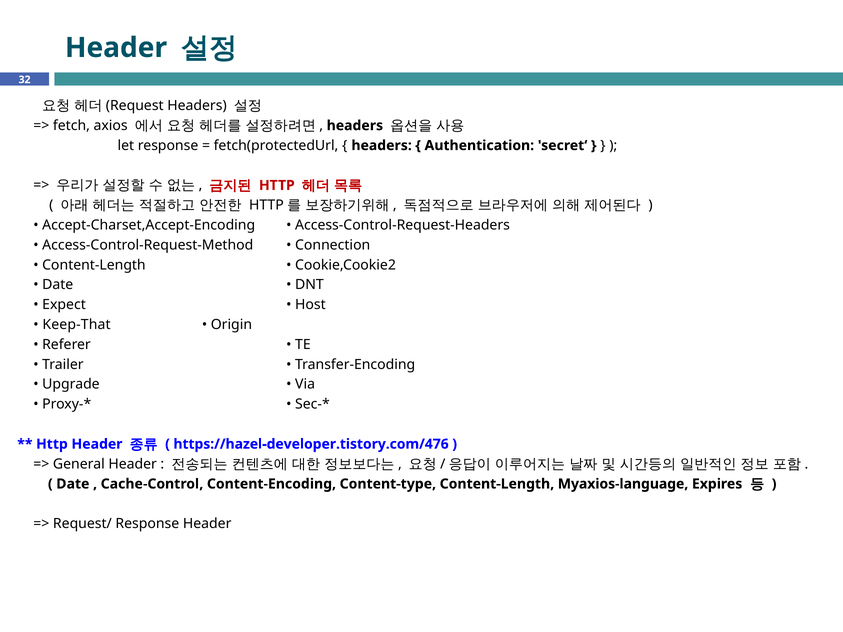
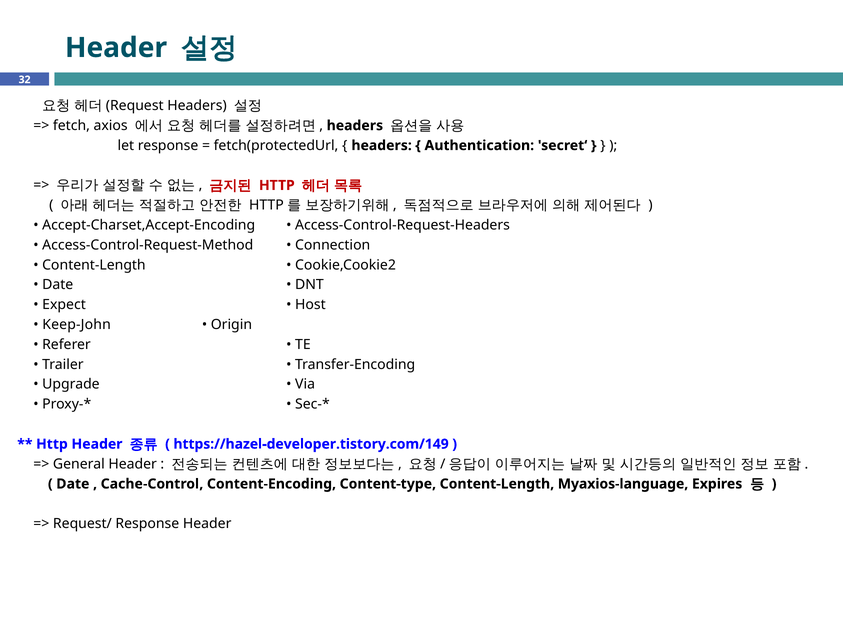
Keep-That: Keep-That -> Keep-John (77, 325)
https://hazel-developer.tistory.com/476: https://hazel-developer.tistory.com/476 -> https://hazel-developer.tistory.com/149 (311, 444)
